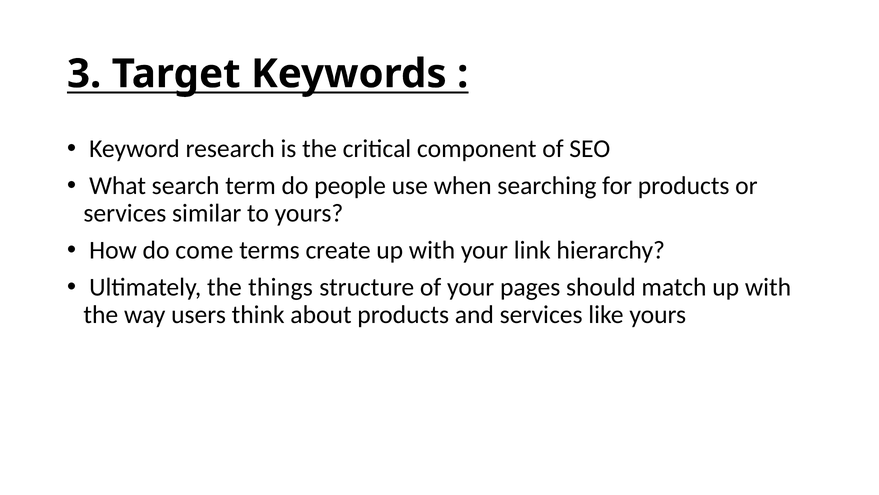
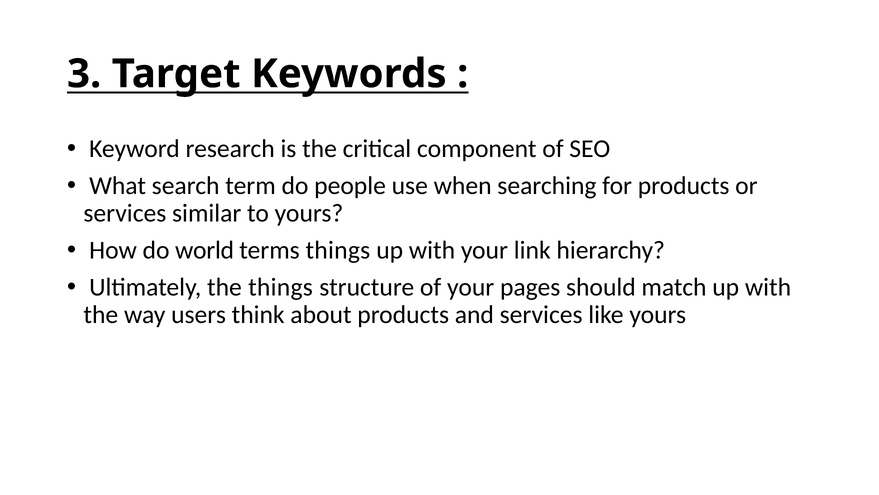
come: come -> world (205, 250)
terms create: create -> things (338, 250)
